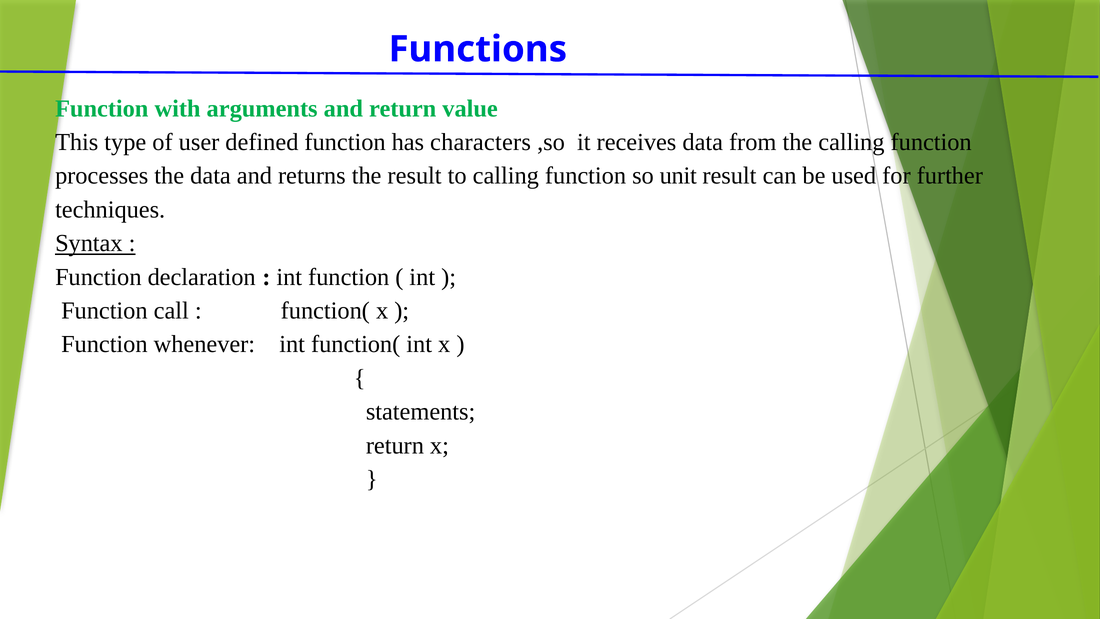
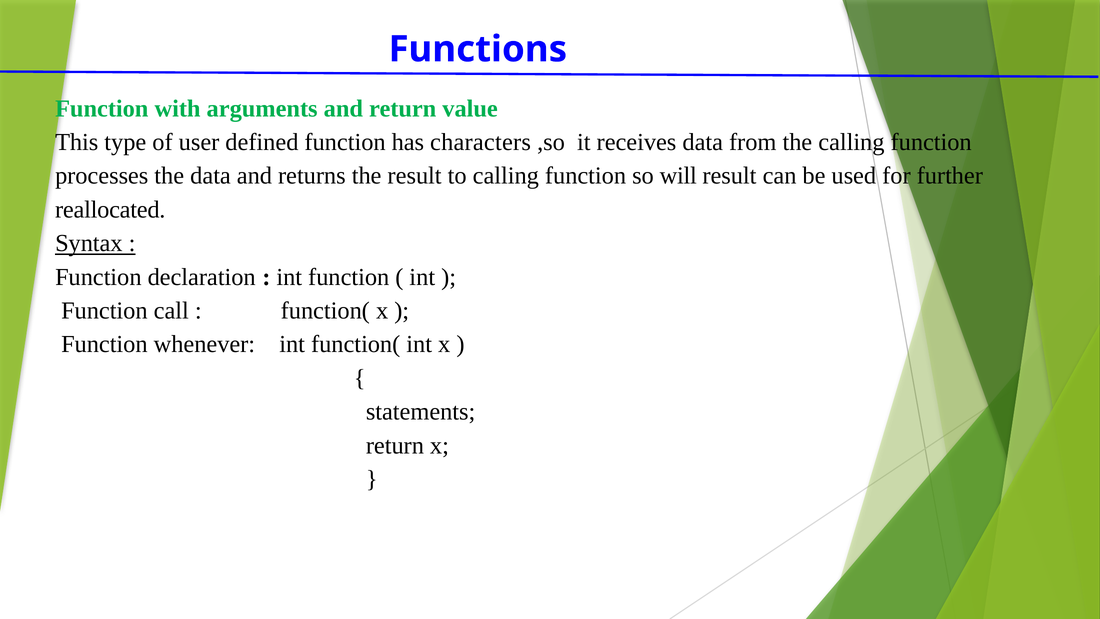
unit: unit -> will (678, 176)
techniques: techniques -> reallocated (110, 210)
